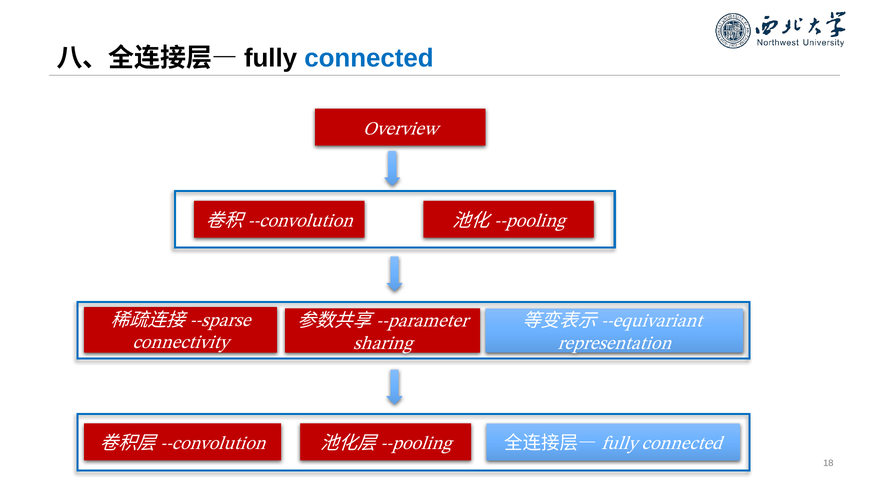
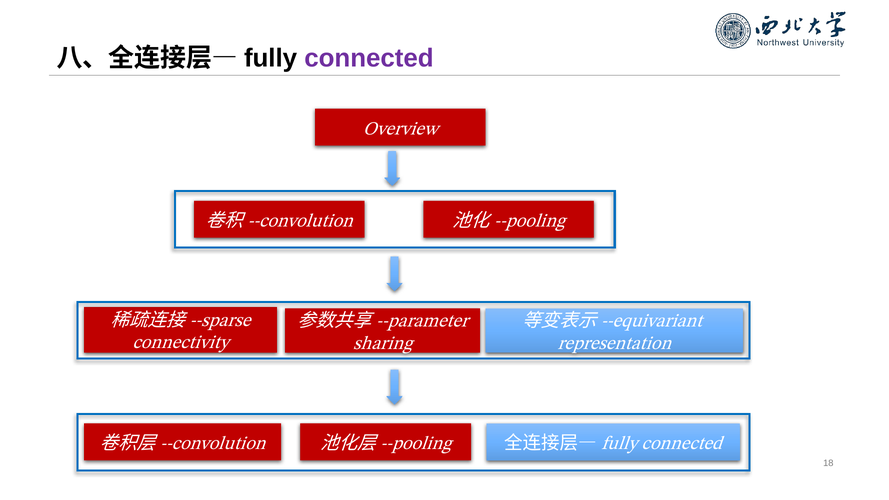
connected colour: blue -> purple (369, 58)
